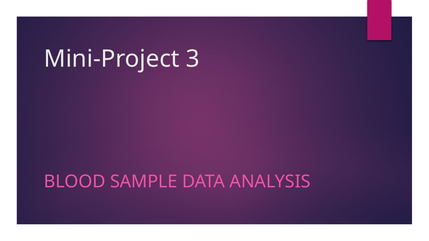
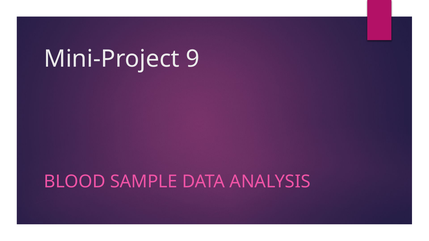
3: 3 -> 9 (193, 59)
